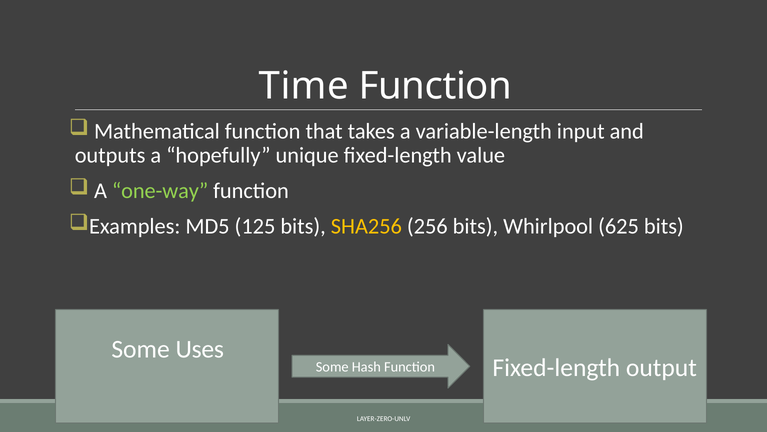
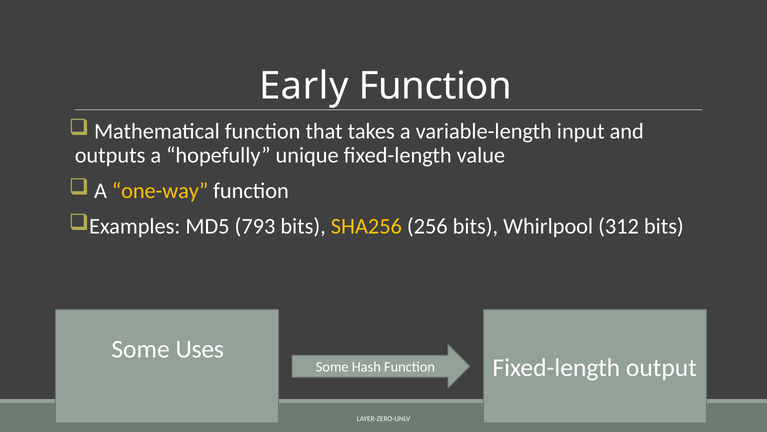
Time: Time -> Early (304, 86)
one-way colour: light green -> yellow (160, 190)
125: 125 -> 793 (255, 226)
625: 625 -> 312 (619, 226)
